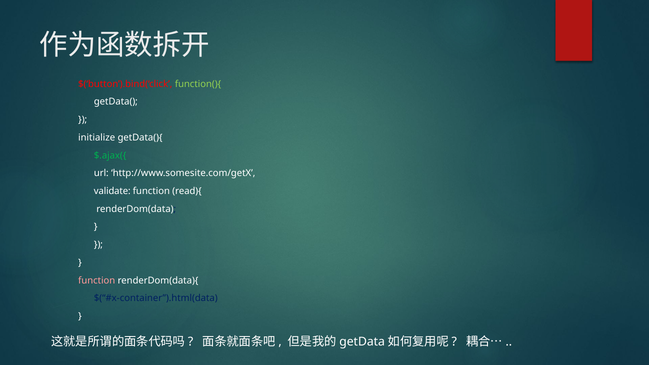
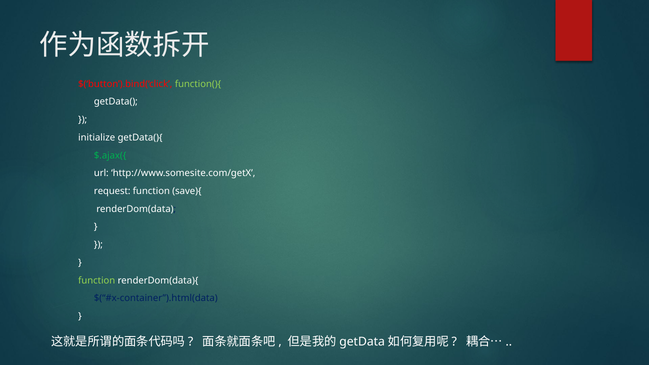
validate: validate -> request (112, 191)
read){: read){ -> save){ (187, 191)
function colour: pink -> light green (97, 281)
